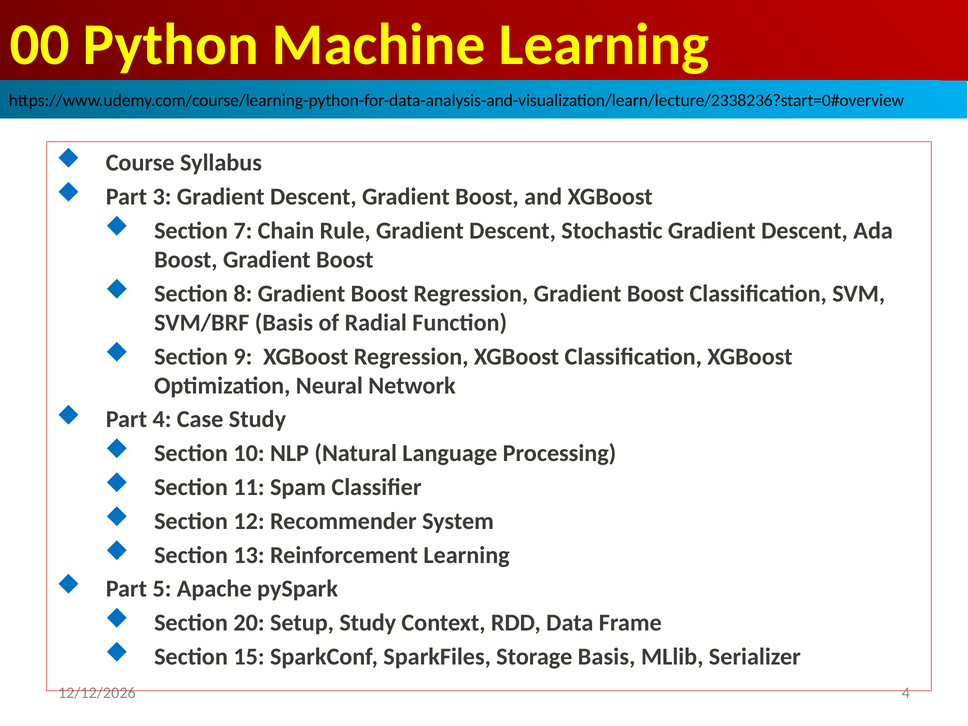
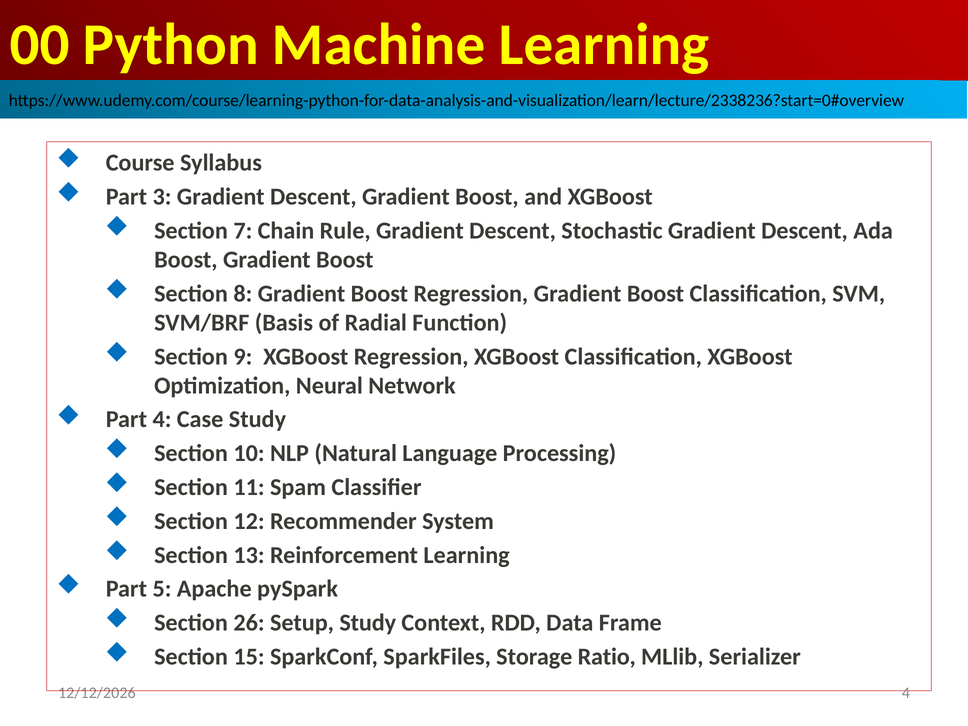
20: 20 -> 26 (249, 623)
Storage Basis: Basis -> Ratio (607, 657)
